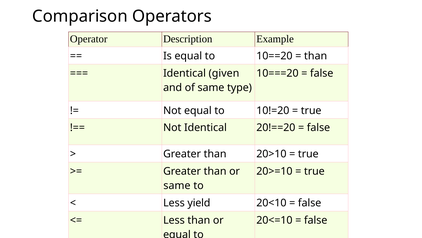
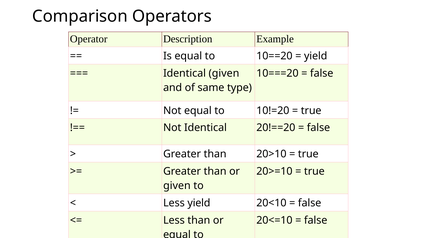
than: than -> yield (316, 56)
same: same -> given (177, 185)
